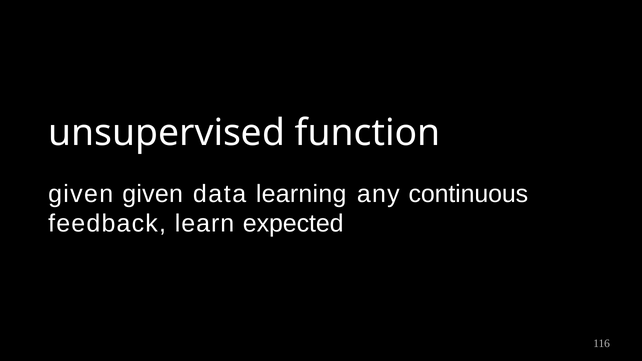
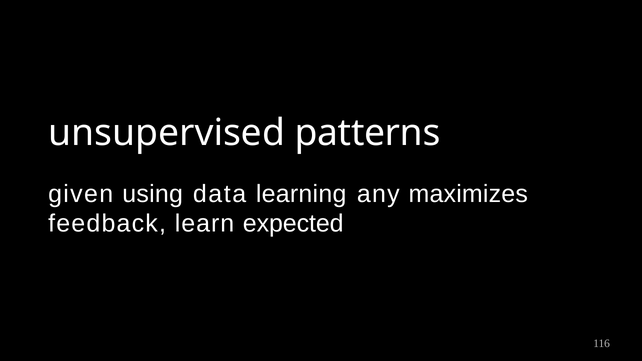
function: function -> patterns (368, 133)
given given: given -> using (153, 194)
continuous: continuous -> maximizes (468, 194)
